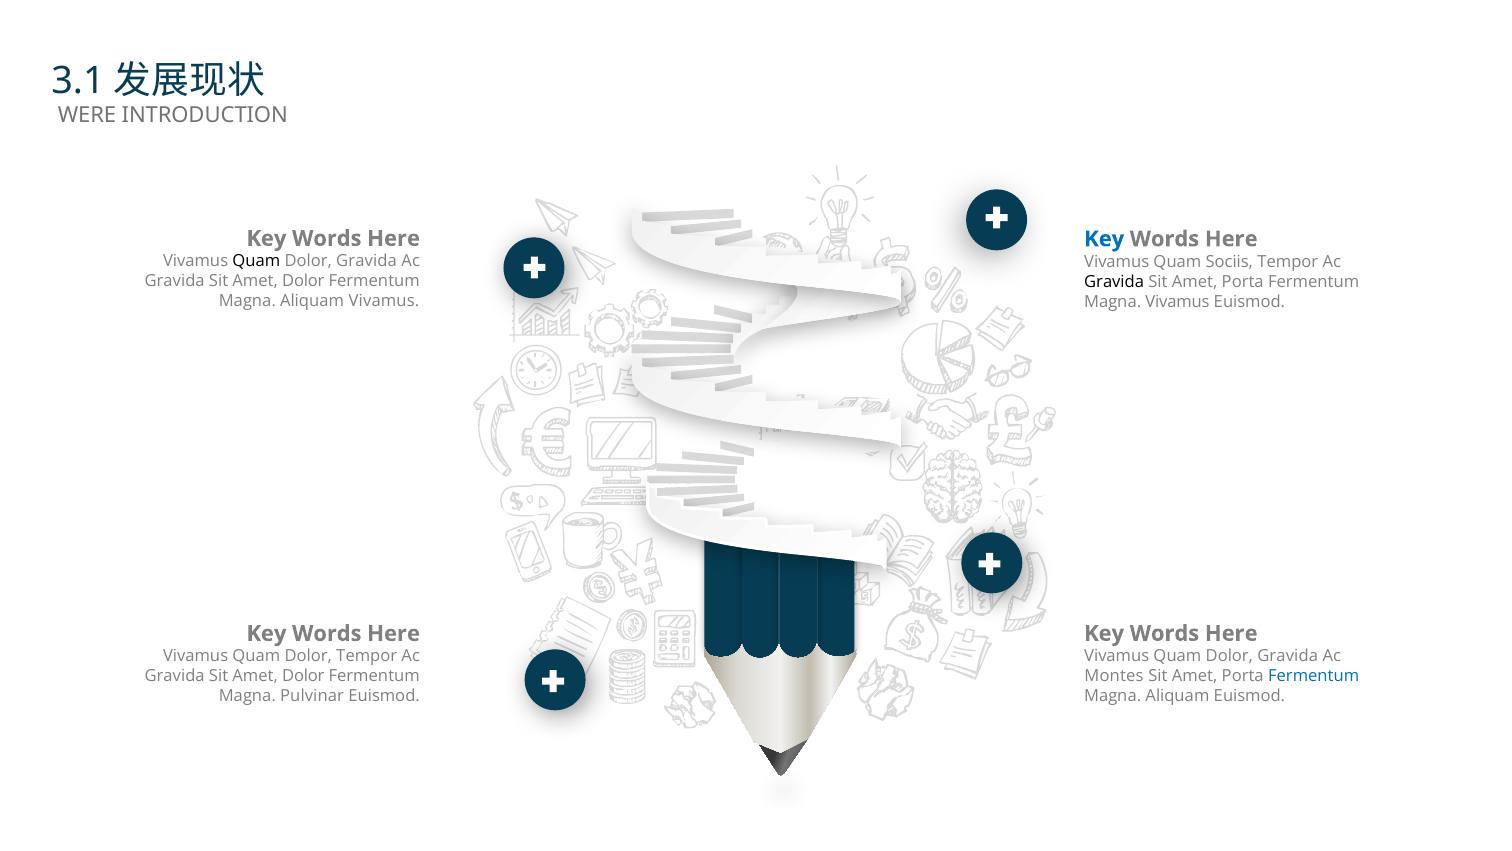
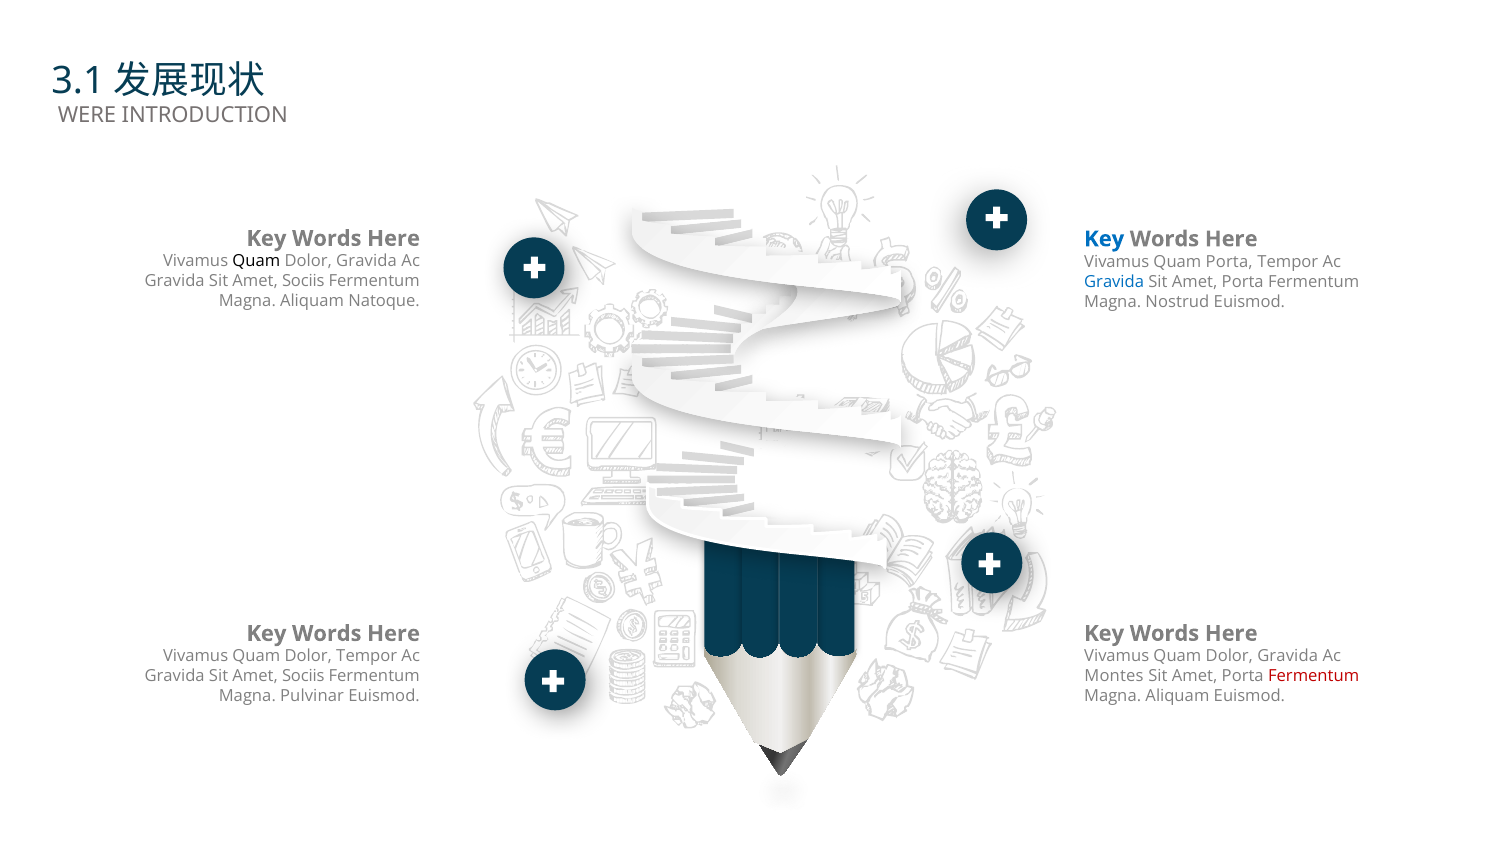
Quam Sociis: Sociis -> Porta (1229, 262)
Dolor: Dolor -> Sociis (303, 281)
Gravida colour: black -> blue (1114, 282)
Aliquam Vivamus: Vivamus -> Natoque (384, 301)
Magna Vivamus: Vivamus -> Nostrud (1177, 302)
Dolor: Dolor -> Sociis (303, 676)
Fermentum colour: blue -> red (1314, 676)
